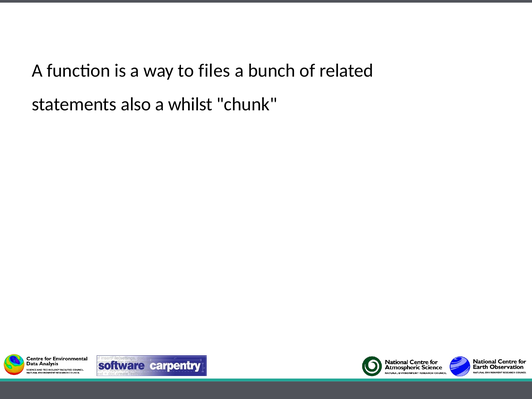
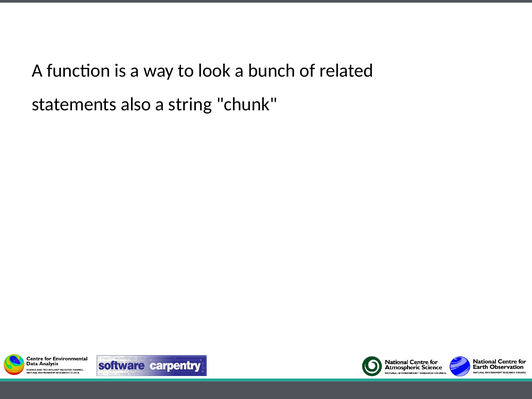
files: files -> look (214, 71)
whilst: whilst -> string (190, 104)
